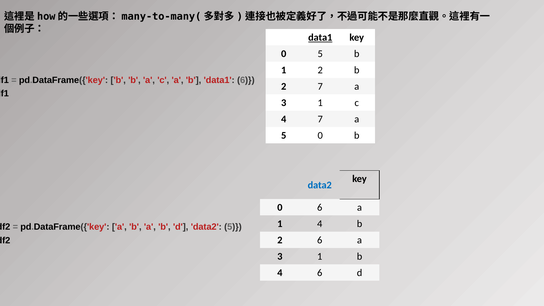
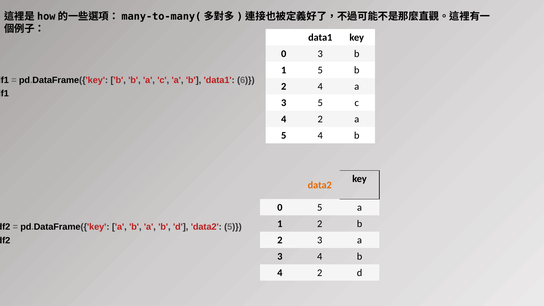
data1 underline: present -> none (320, 37)
0 5: 5 -> 3 (320, 54)
1 2: 2 -> 5 (320, 70)
2 7: 7 -> 4 (320, 87)
1: 1 -> 5 (320, 103)
7: 7 -> 2 (320, 119)
5 0: 0 -> 4 (320, 136)
data2 colour: blue -> orange (320, 185)
0 6: 6 -> 5 (320, 208)
1 4: 4 -> 2 (320, 224)
2 6: 6 -> 3 (320, 240)
1: 1 -> 4 (320, 257)
6: 6 -> 2 (320, 273)
